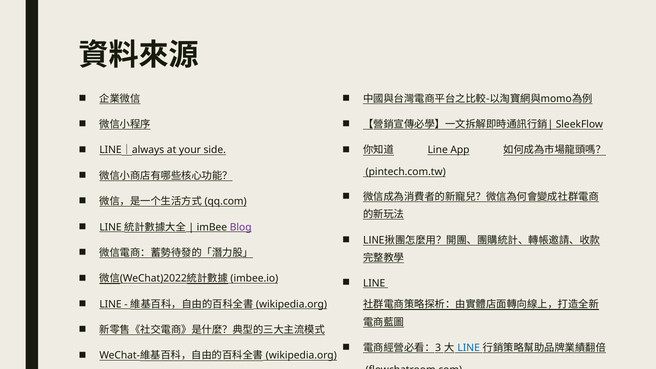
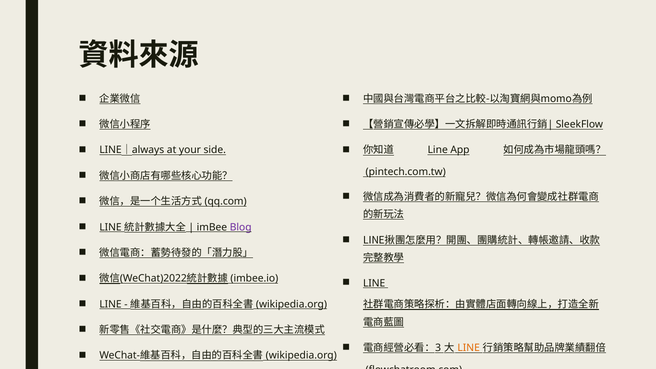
LINE colour: blue -> orange (469, 348)
